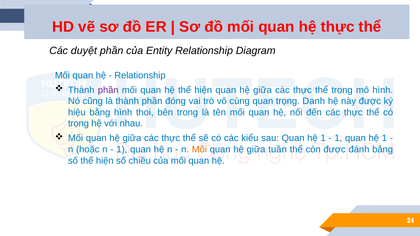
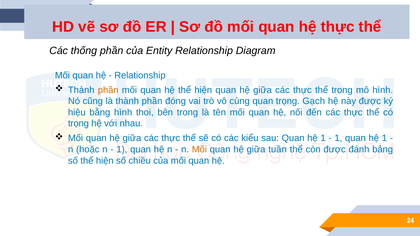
duyệt: duyệt -> thống (84, 51)
phần colour: purple -> orange (108, 90)
Danh: Danh -> Gạch (314, 101)
